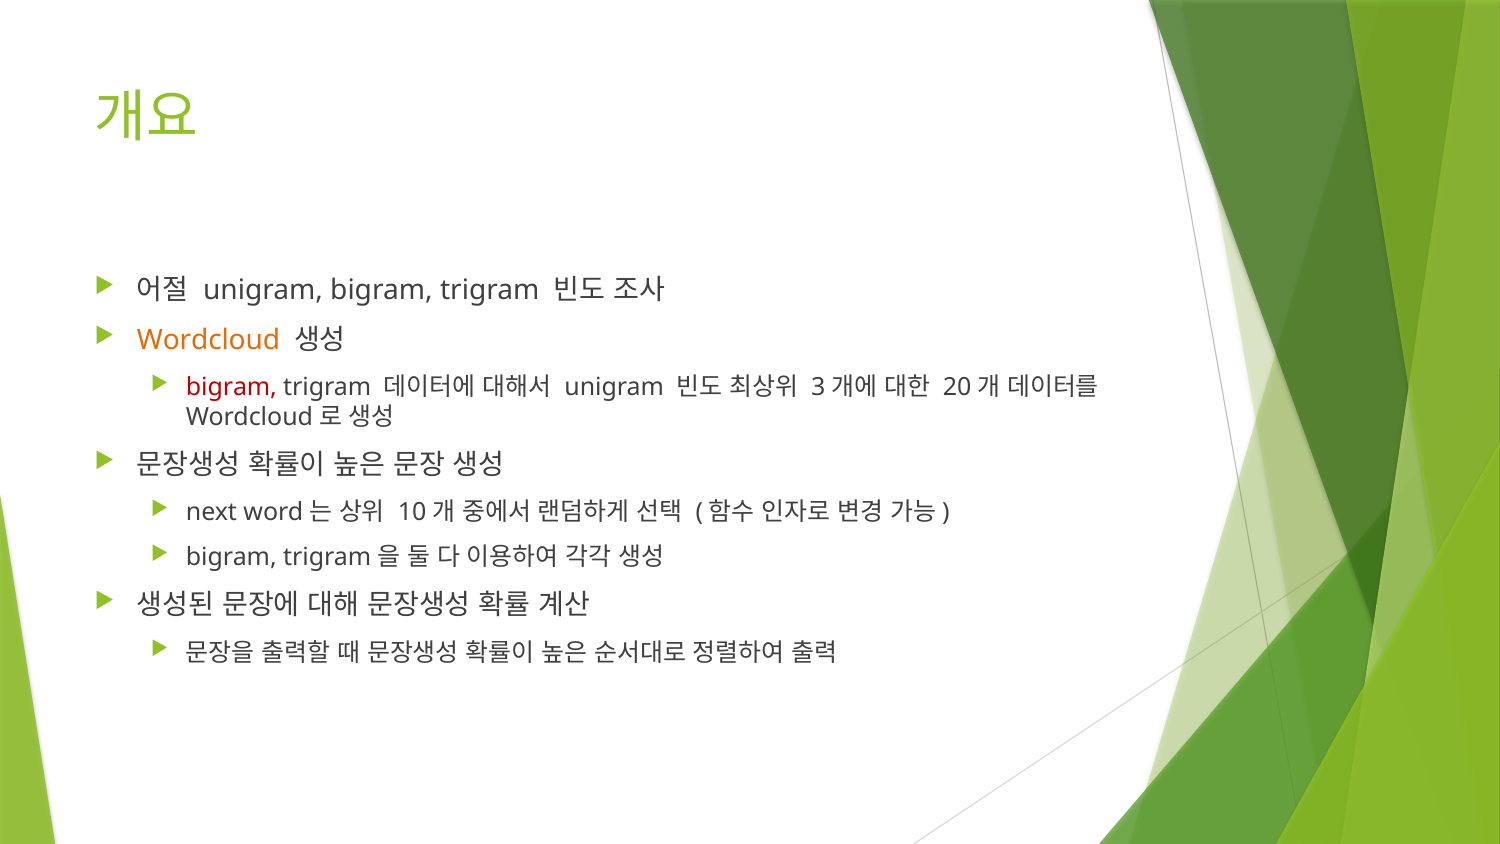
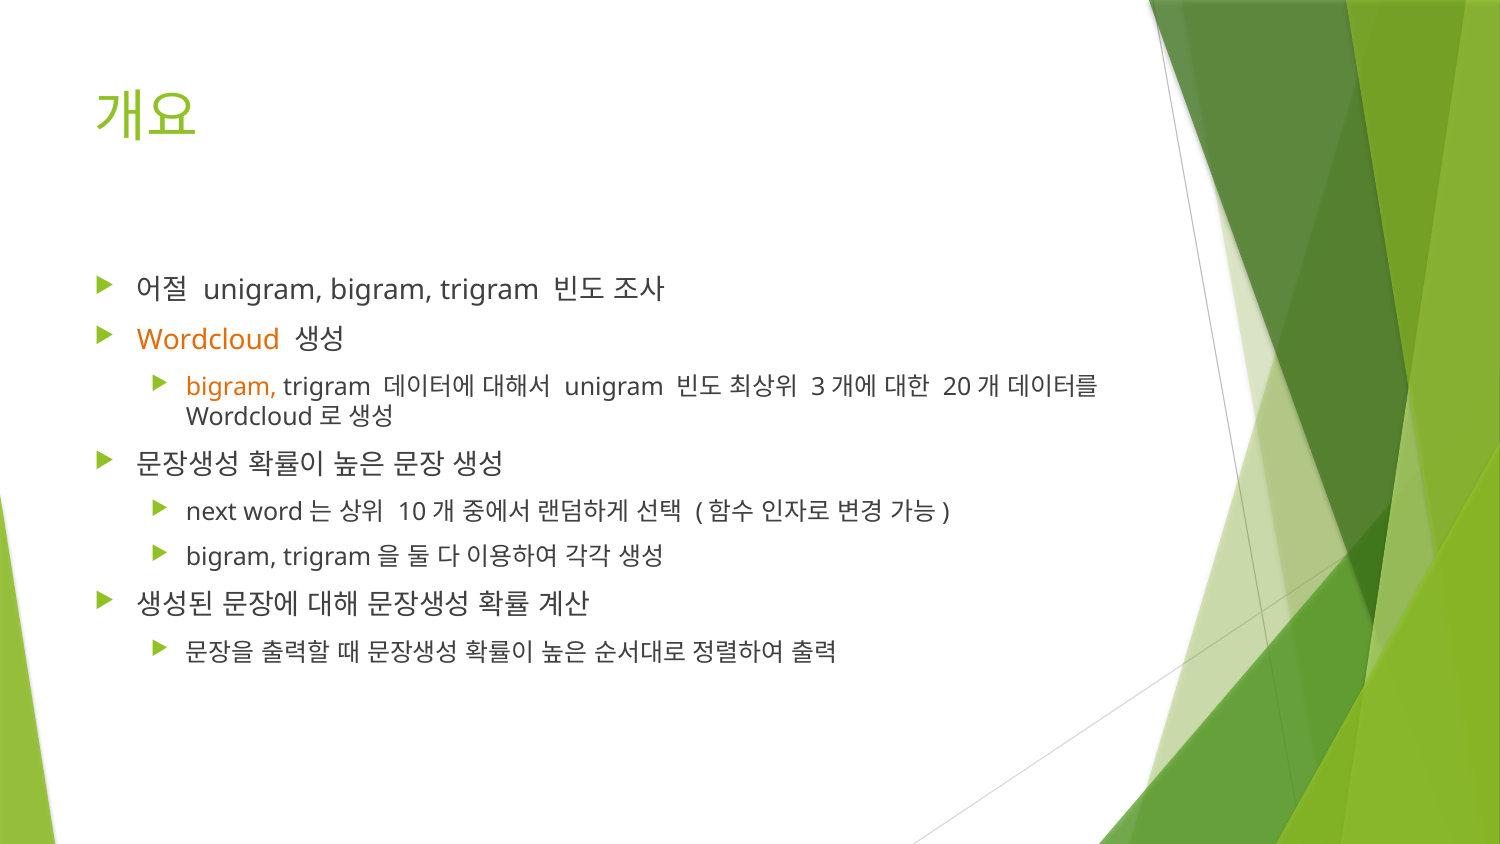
bigram colour: red -> orange (231, 387)
